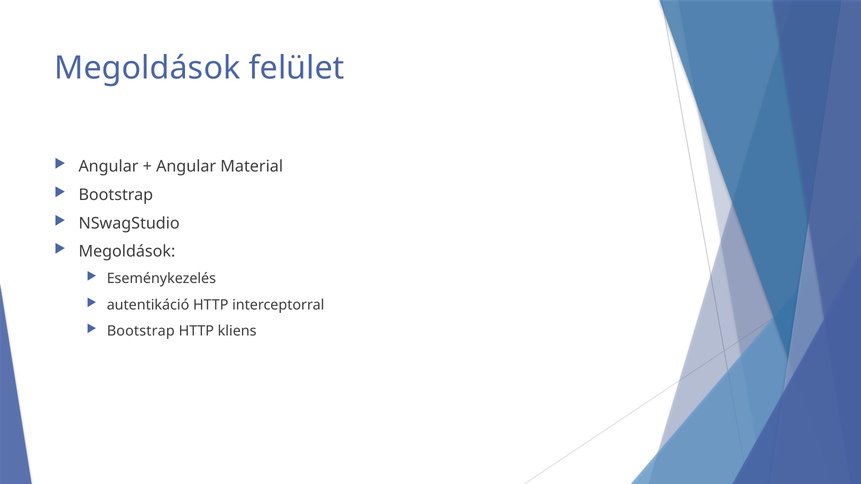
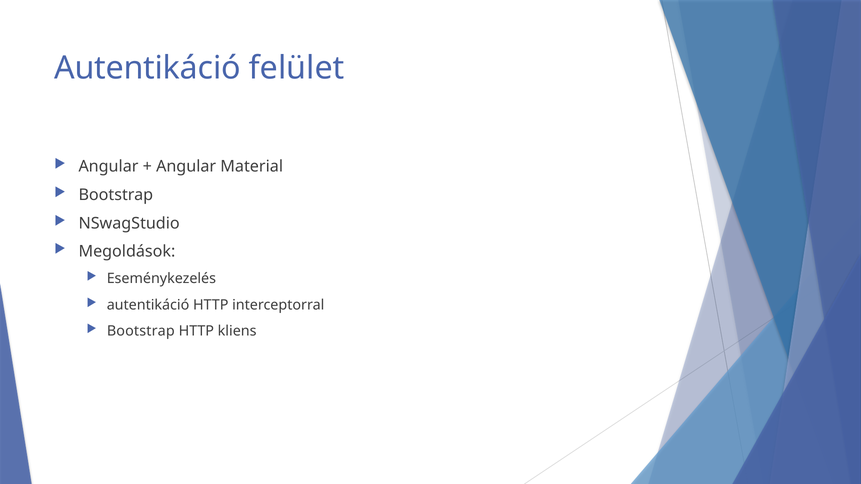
Megoldások: Megoldások -> Autentikáció (147, 68)
